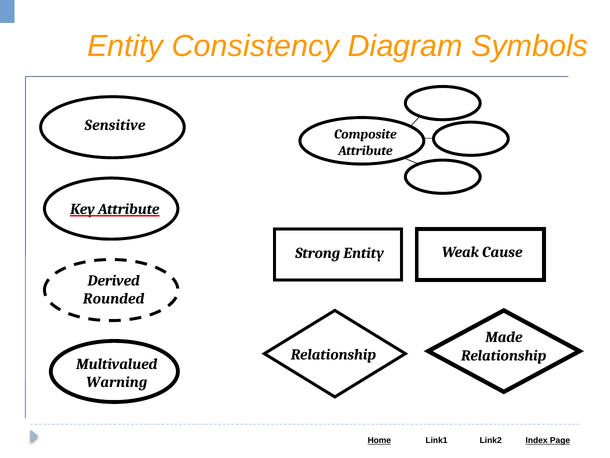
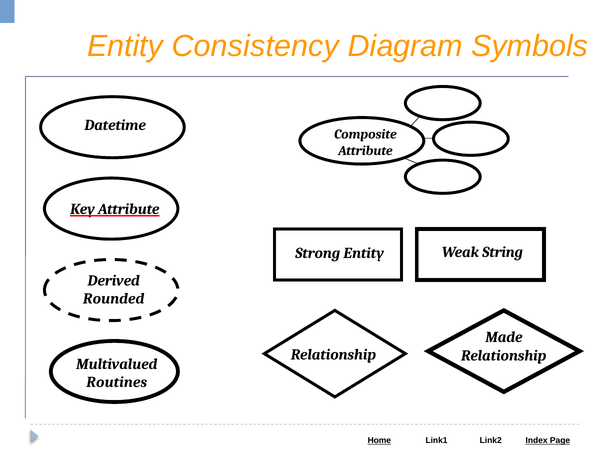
Sensitive: Sensitive -> Datetime (115, 125)
Cause: Cause -> String (502, 252)
Warning: Warning -> Routines (117, 382)
